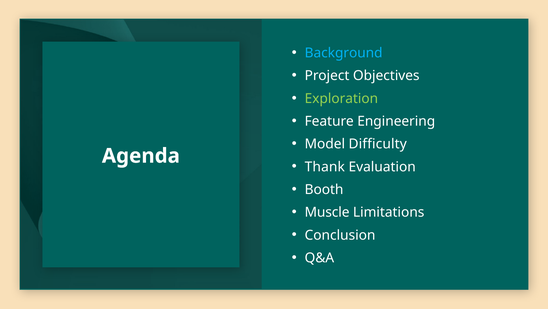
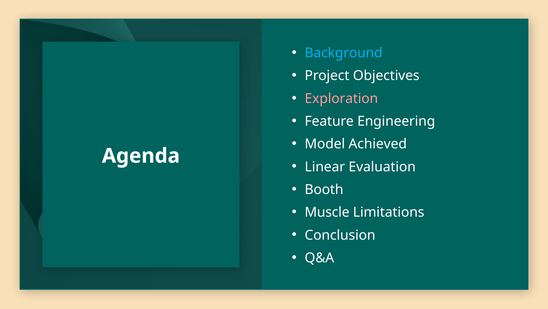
Exploration colour: light green -> pink (341, 98)
Difficulty: Difficulty -> Achieved (378, 144)
Thank: Thank -> Linear (325, 166)
